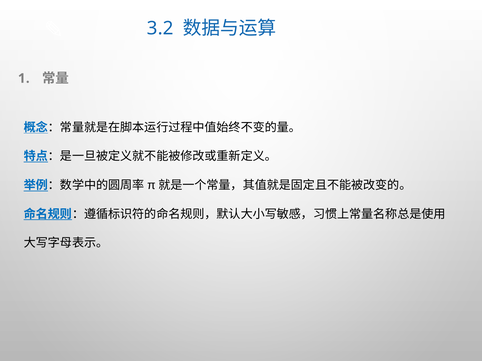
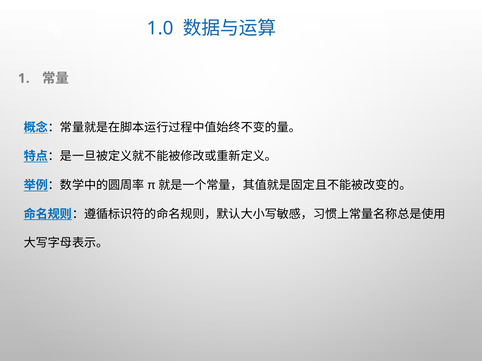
3.2: 3.2 -> 1.0 (160, 28)
